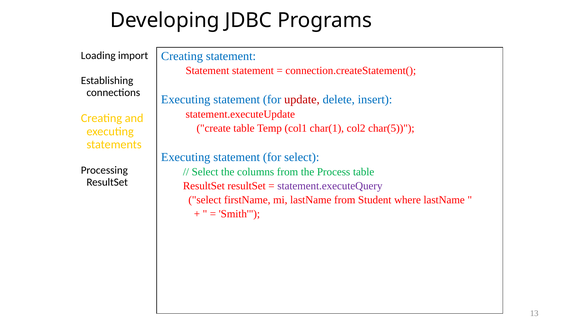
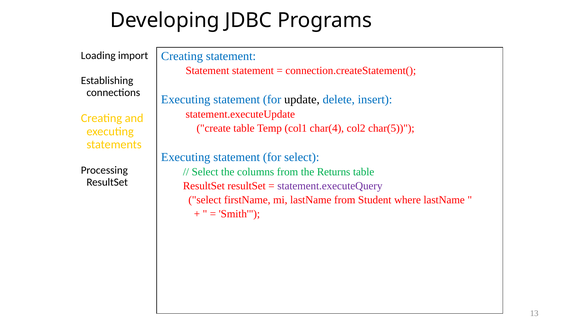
update colour: red -> black (302, 100)
char(1: char(1 -> char(4 (327, 128)
Process: Process -> Returns (334, 172)
